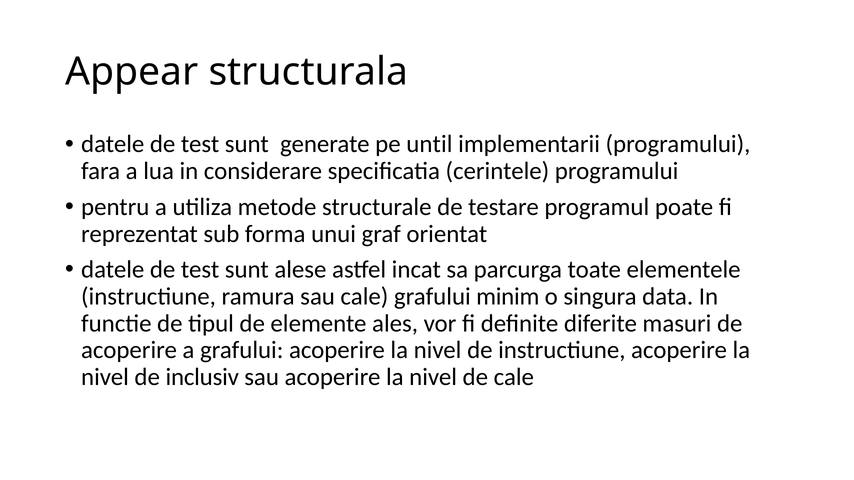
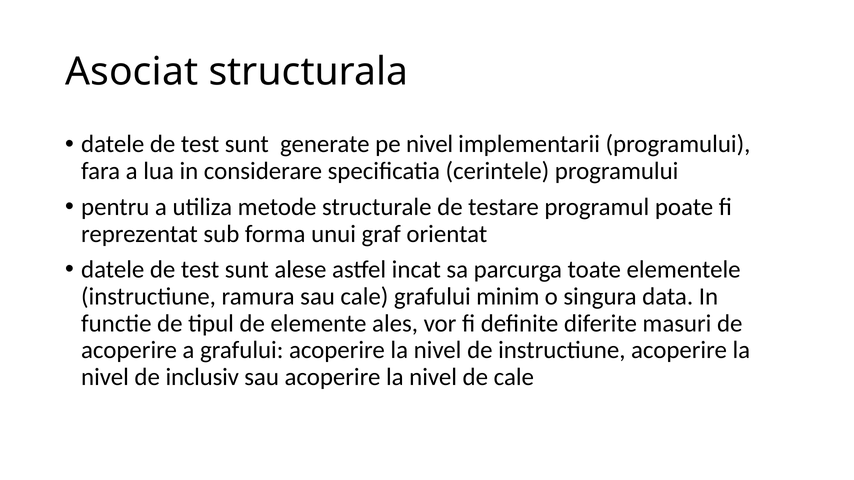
Appear: Appear -> Asociat (132, 72)
pe until: until -> nivel (430, 144)
